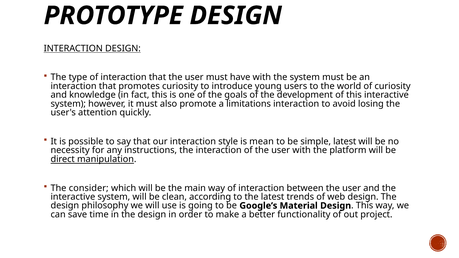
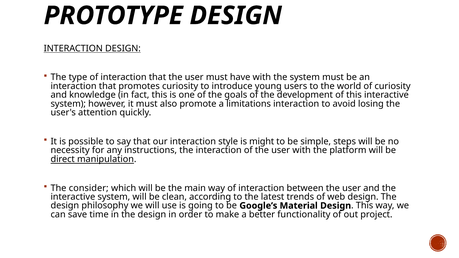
mean: mean -> might (262, 142)
simple latest: latest -> steps (345, 142)
